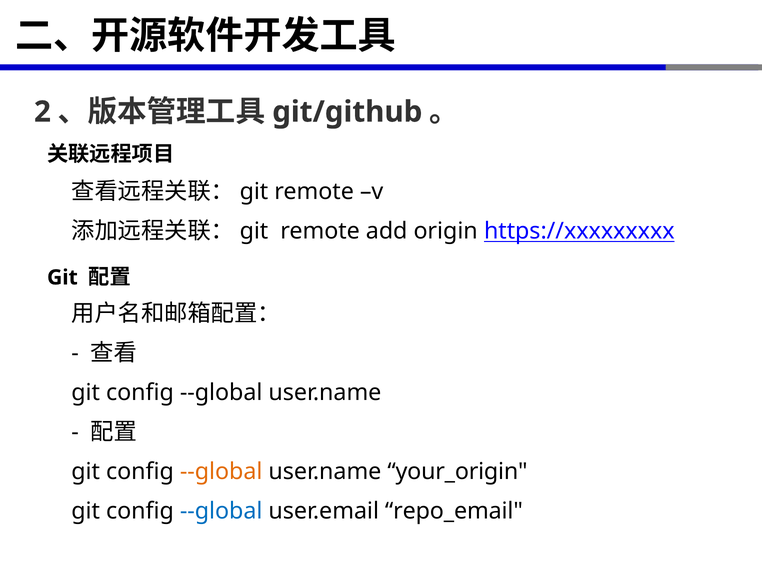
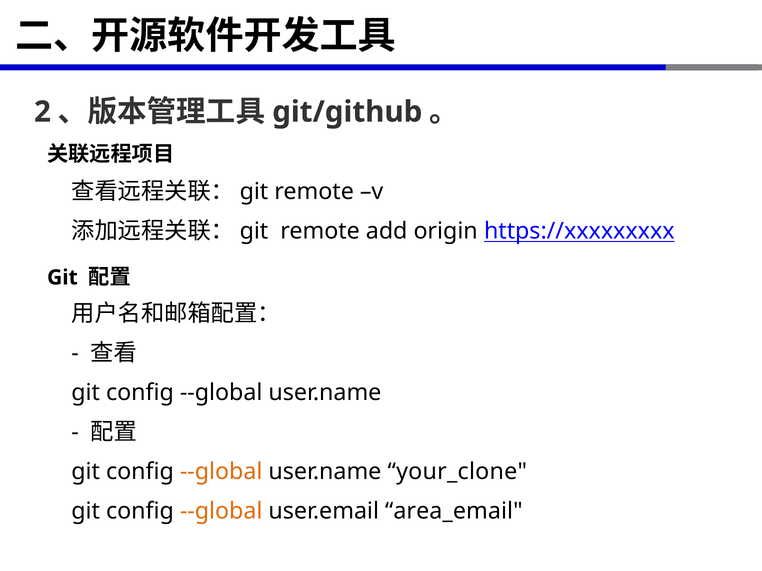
your_origin: your_origin -> your_clone (457, 472)
--global colour: blue -> orange (221, 512)
repo_email: repo_email -> area_email (454, 512)
